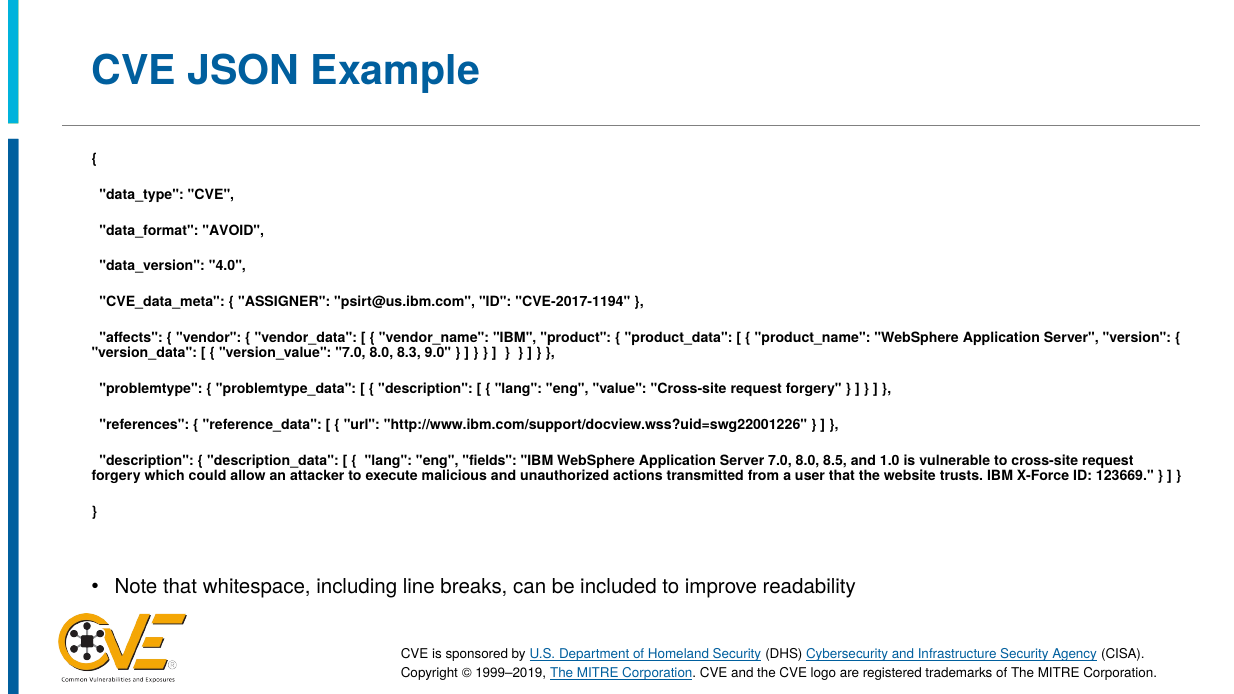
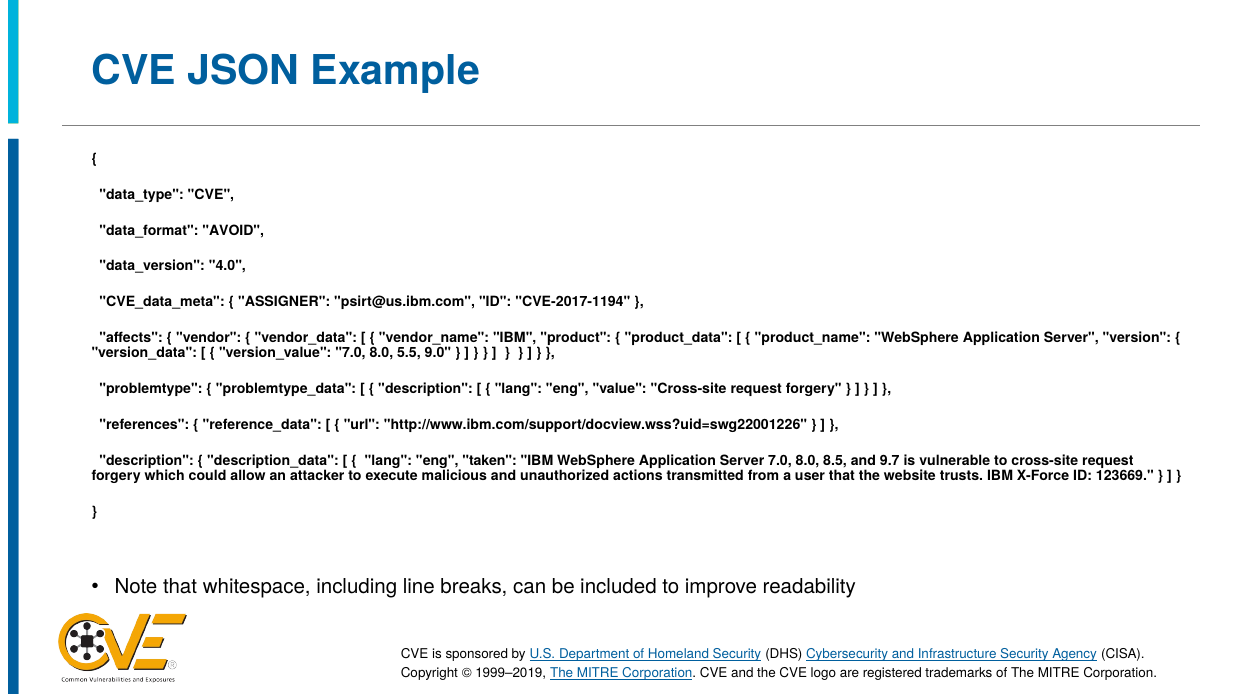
8.3: 8.3 -> 5.5 (409, 353)
fields: fields -> taken (490, 461)
1.0: 1.0 -> 9.7 (890, 461)
